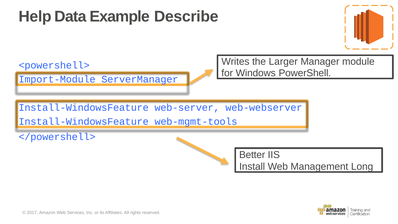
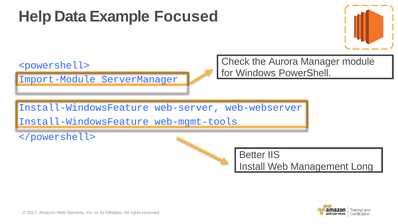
Describe: Describe -> Focused (186, 16)
Writes: Writes -> Check (235, 62)
Larger: Larger -> Aurora (283, 62)
